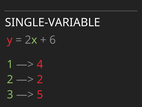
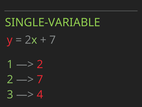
SINGLE-VARIABLE colour: white -> light green (53, 22)
6: 6 -> 7 (53, 40)
4: 4 -> 2 (40, 64)
2: 2 -> 7 (40, 79)
5: 5 -> 4 (40, 94)
